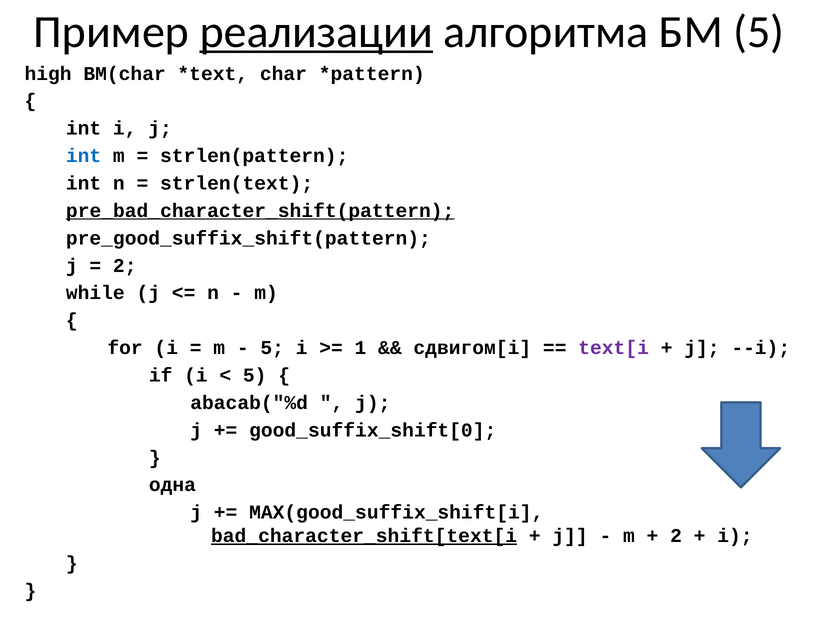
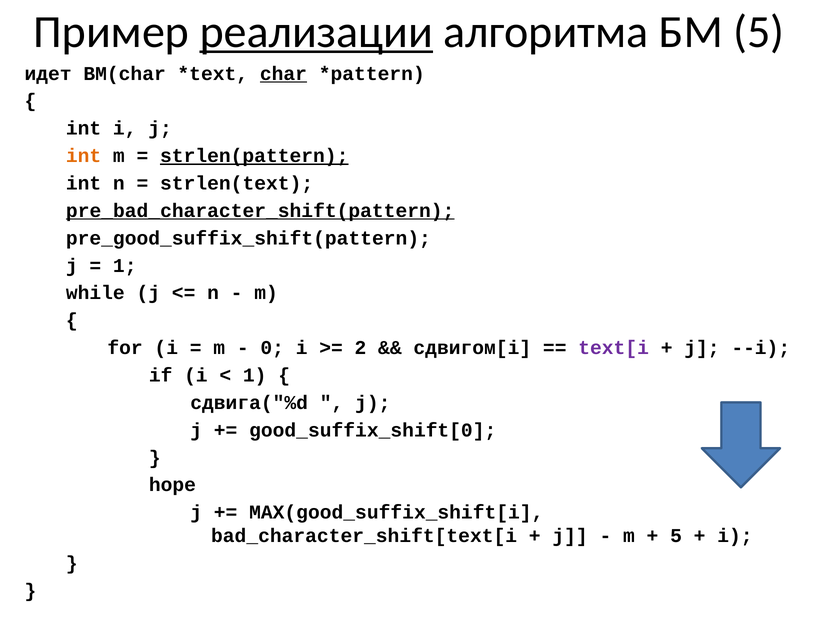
high: high -> идет (48, 74)
char underline: none -> present (283, 74)
int colour: blue -> orange (84, 156)
strlen(pattern underline: none -> present (254, 156)
2: 2 -> 1 (125, 265)
5: 5 -> 0 (272, 348)
1: 1 -> 2 (360, 348)
5: 5 -> 1 (255, 375)
abacab("%d: abacab("%d -> сдвига("%d (249, 403)
одна: одна -> hope (172, 485)
bad_character_shift[text[i underline: present -> none (364, 536)
2: 2 -> 5 (676, 536)
